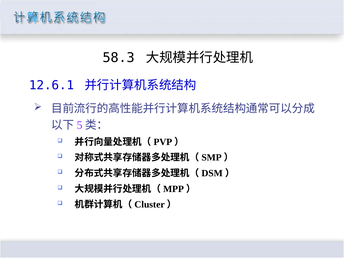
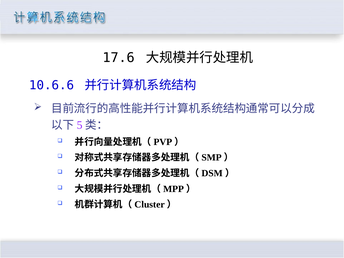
58.3: 58.3 -> 17.6 (119, 58)
12.6.1: 12.6.1 -> 10.6.6 (52, 85)
